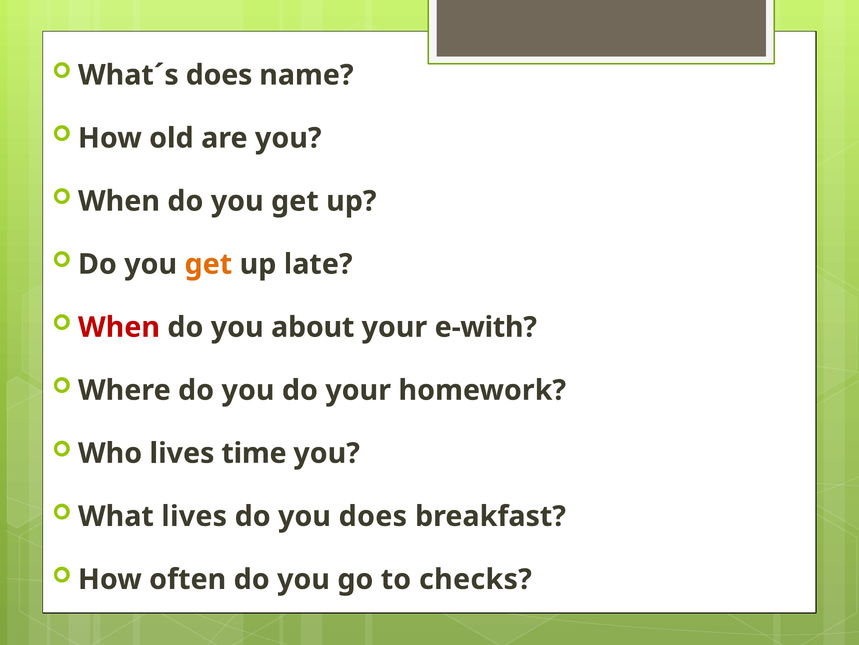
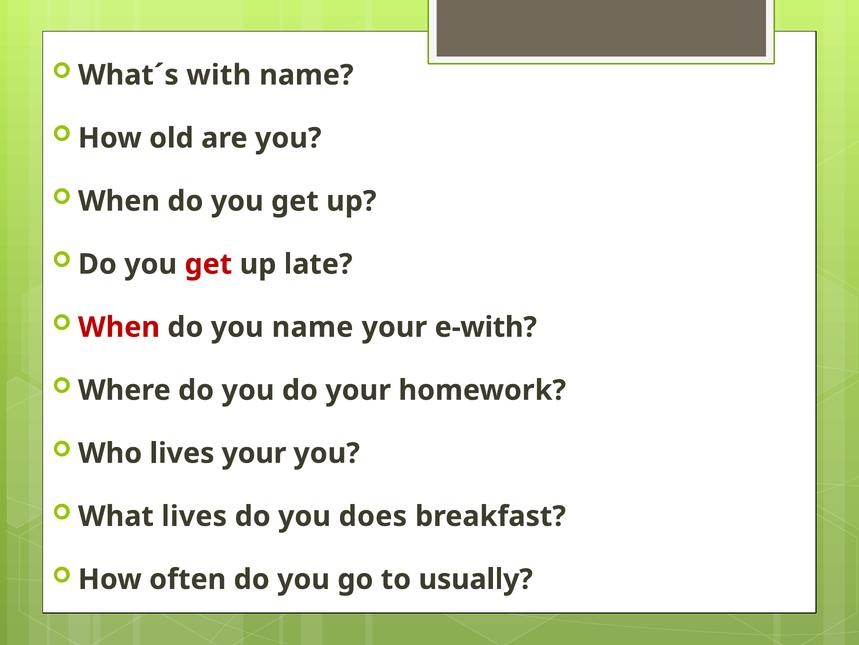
What´s does: does -> with (219, 75)
get colour: orange -> red (208, 264)
you about: about -> name (312, 327)
lives time: time -> your (254, 453)
checks: checks -> usually (476, 579)
